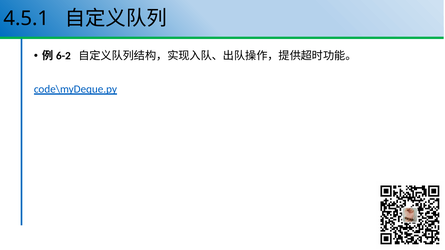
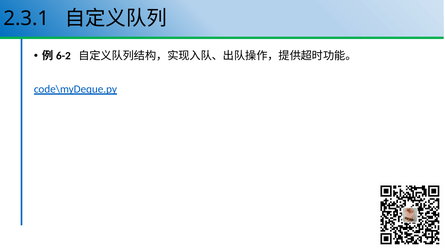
4.5.1: 4.5.1 -> 2.3.1 (26, 18)
